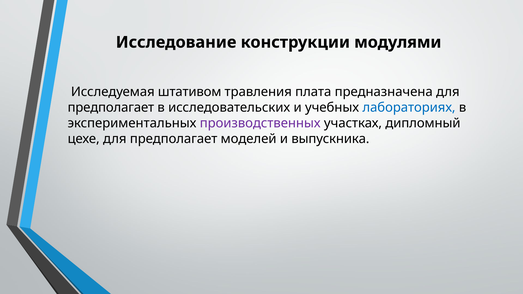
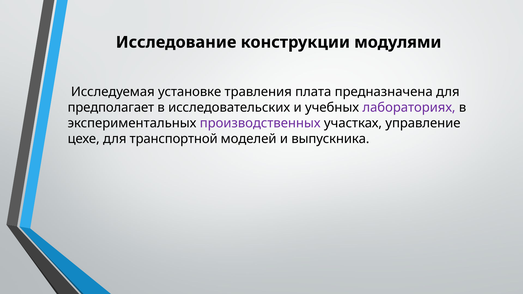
штативом: штативом -> установке (190, 92)
лабораториях colour: blue -> purple (409, 108)
дипломный: дипломный -> управление (423, 123)
цехе для предполагает: предполагает -> транспортной (174, 139)
